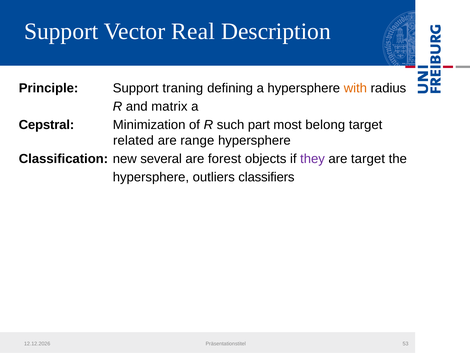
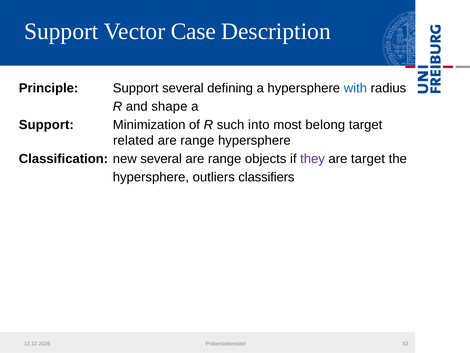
Real: Real -> Case (193, 31)
Support traning: traning -> several (183, 88)
with colour: orange -> blue (355, 88)
matrix: matrix -> shape (169, 106)
Cepstral: Cepstral -> Support (46, 125)
part: part -> into (259, 125)
forest: forest -> range (225, 159)
